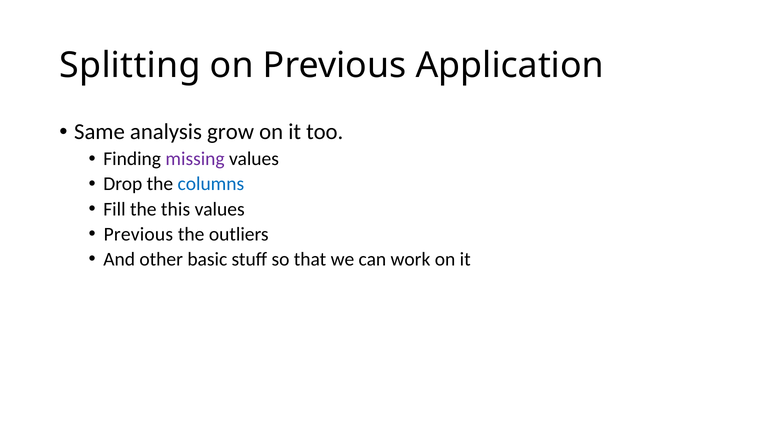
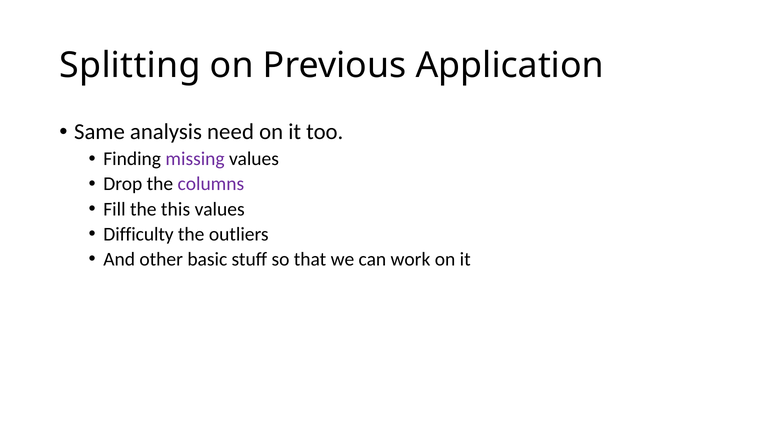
grow: grow -> need (230, 132)
columns colour: blue -> purple (211, 184)
Previous: Previous -> Difficulty (138, 234)
